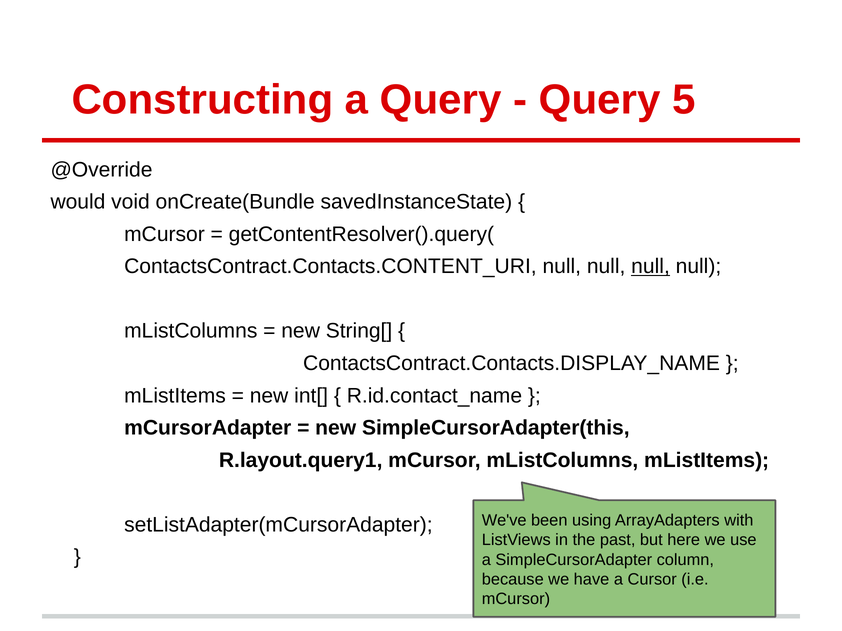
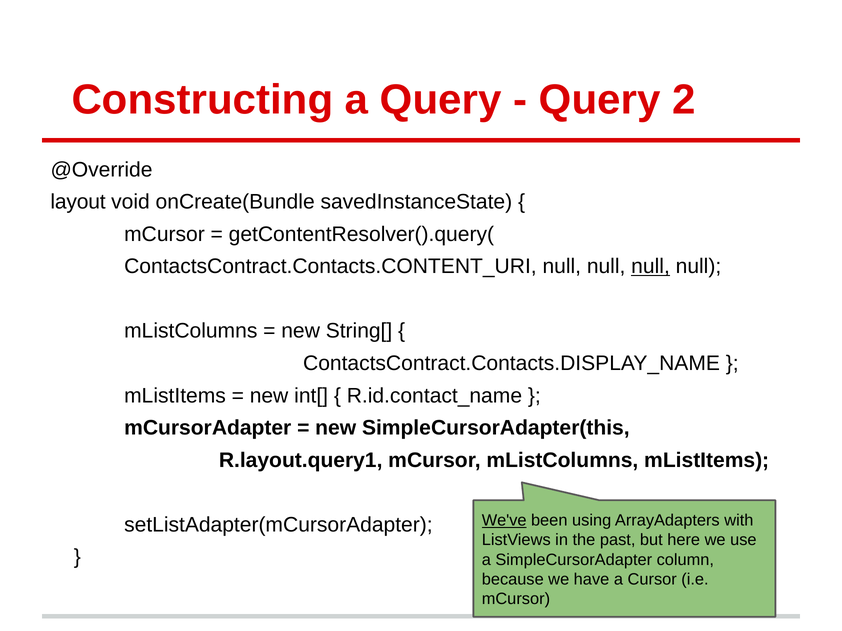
5: 5 -> 2 (684, 100)
would: would -> layout (78, 202)
We've underline: none -> present (504, 521)
